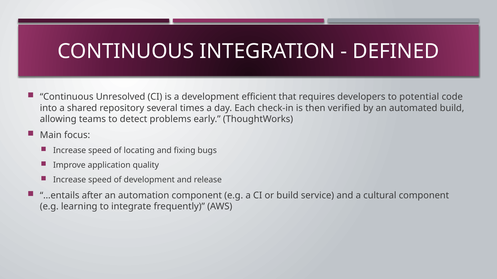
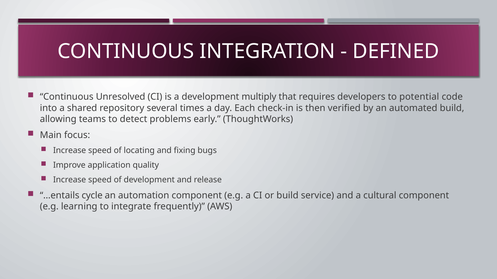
efficient: efficient -> multiply (259, 97)
after: after -> cycle (92, 196)
